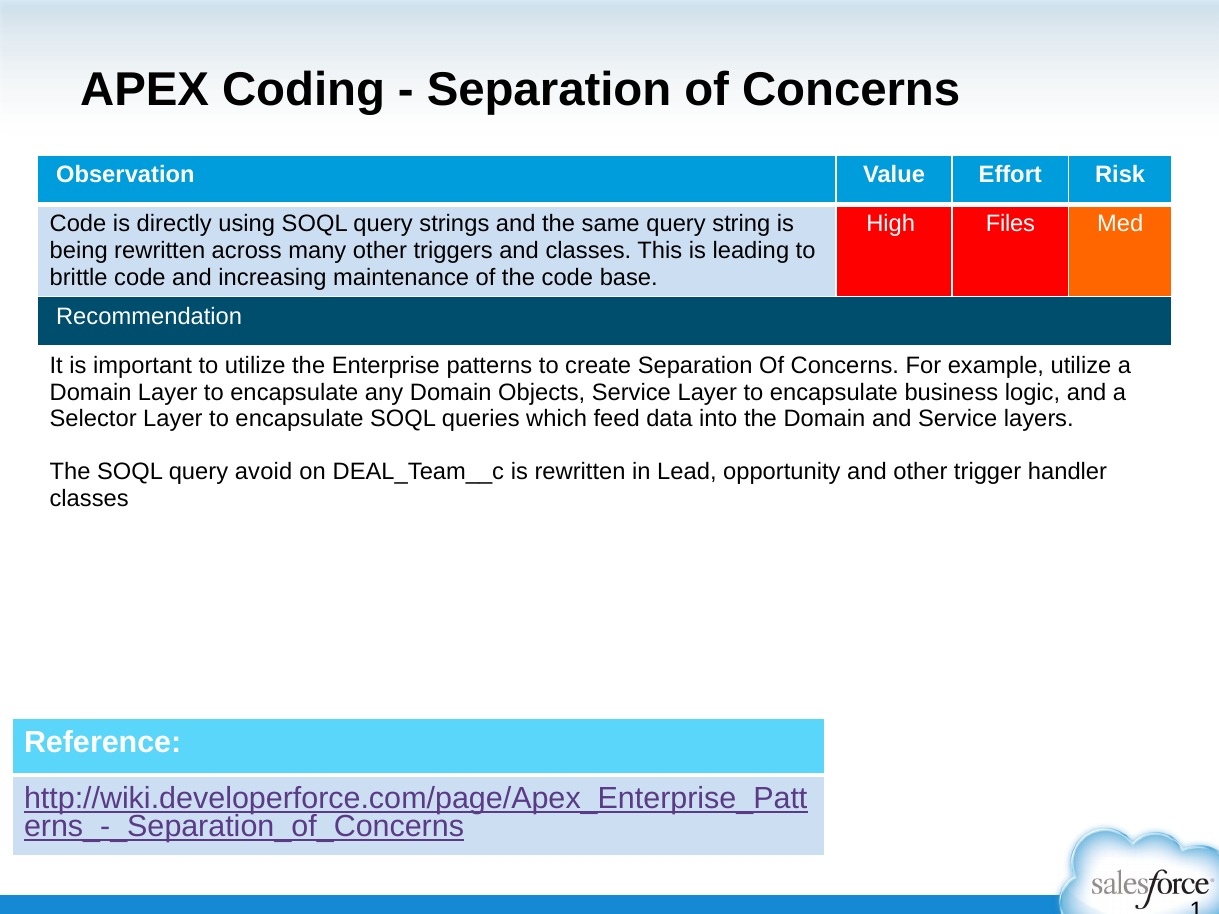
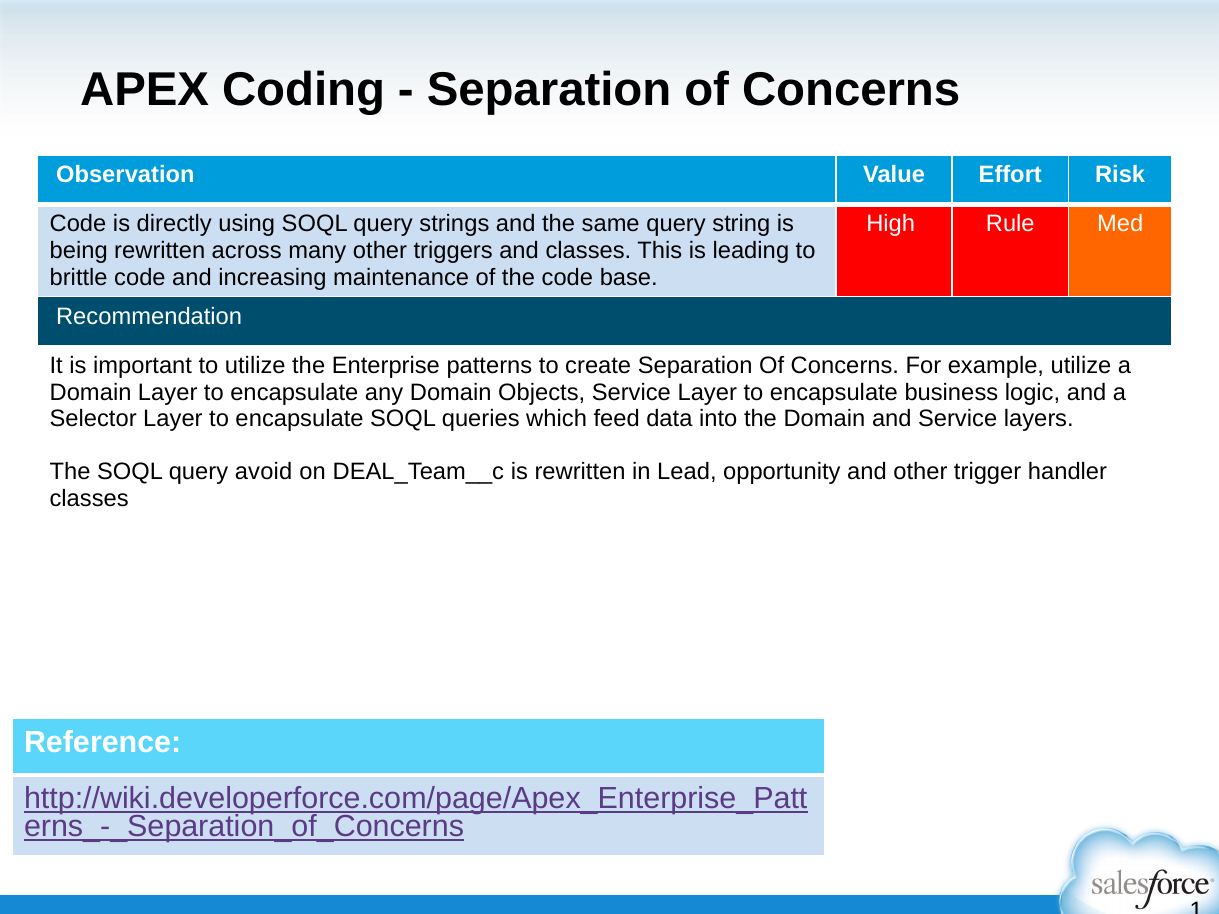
Files: Files -> Rule (1010, 224)
